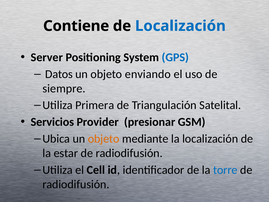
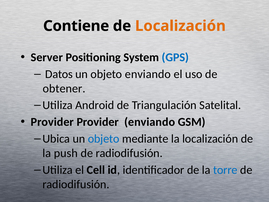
Localización colour: blue -> orange (180, 26)
siempre: siempre -> obtener (64, 88)
Primera: Primera -> Android (95, 105)
Servicios: Servicios -> Provider (52, 122)
Provider presionar: presionar -> enviando (150, 122)
objeto colour: orange -> blue (104, 139)
estar: estar -> push (66, 153)
